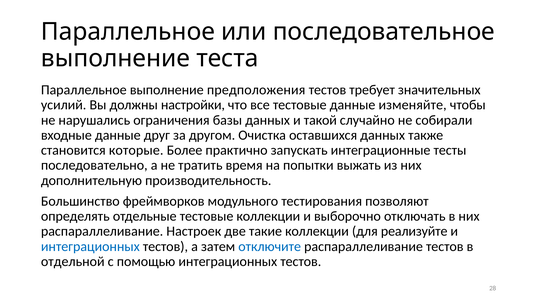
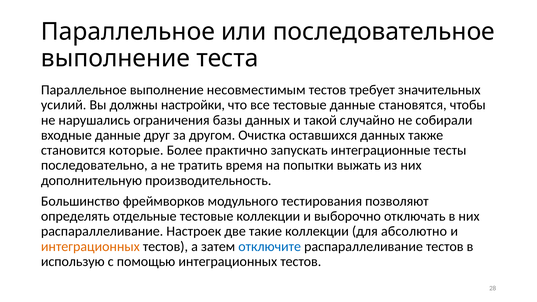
предположения: предположения -> несовместимым (256, 90)
изменяйте: изменяйте -> становятся (413, 105)
реализуйте: реализуйте -> абсолютно (414, 231)
интеграционных colour: blue -> orange (90, 246)
отдельной: отдельной -> использую (73, 262)
